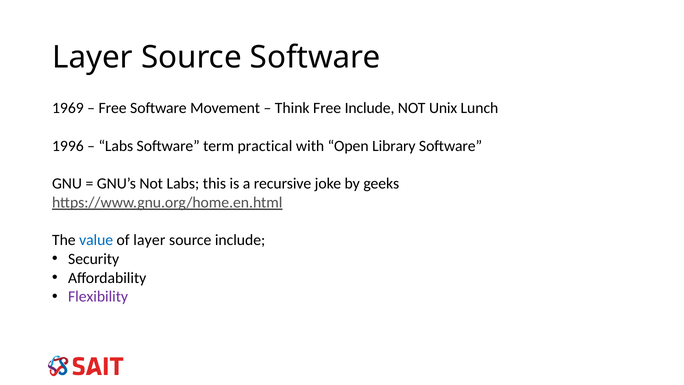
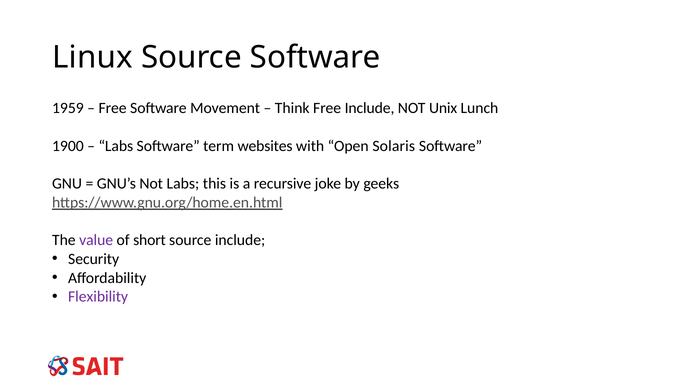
Layer: Layer -> Linux (92, 57)
1969: 1969 -> 1959 (68, 108)
1996: 1996 -> 1900 (68, 146)
practical: practical -> websites (265, 146)
Library: Library -> Solaris (394, 146)
value colour: blue -> purple (96, 240)
of layer: layer -> short (149, 240)
